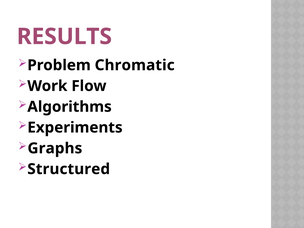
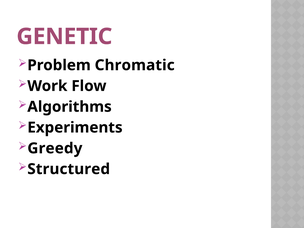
RESULTS: RESULTS -> GENETIC (64, 37)
Graphs: Graphs -> Greedy (55, 148)
